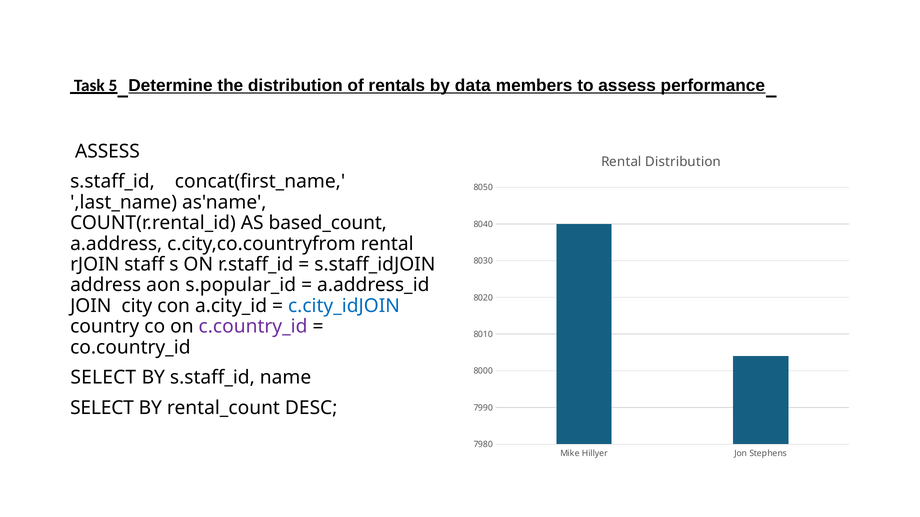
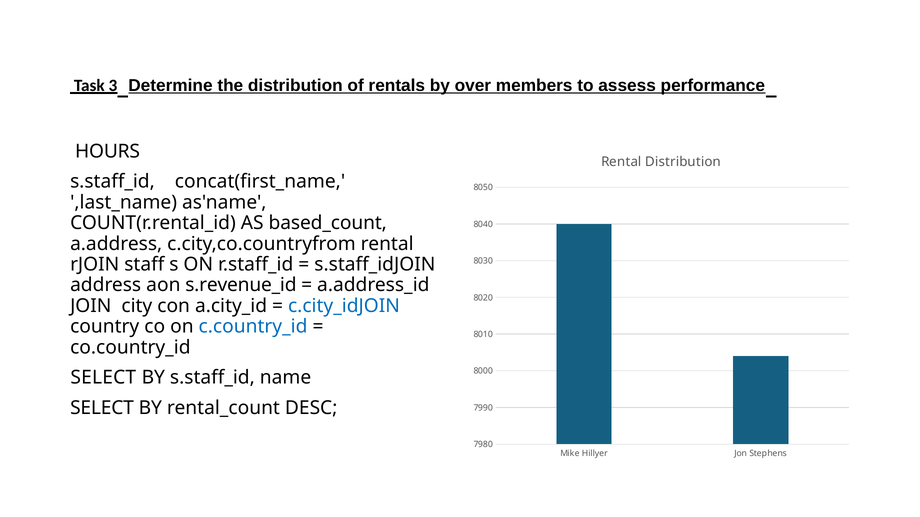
5: 5 -> 3 (113, 86)
data: data -> over (473, 86)
ASSESS: ASSESS -> HOURS (108, 151)
s.popular_id: s.popular_id -> s.revenue_id (241, 285)
c.country_id colour: purple -> blue (253, 327)
